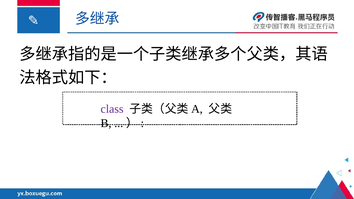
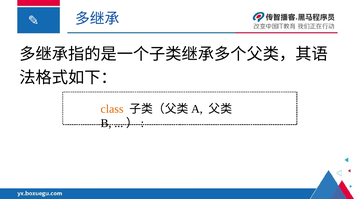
class colour: purple -> orange (112, 109)
